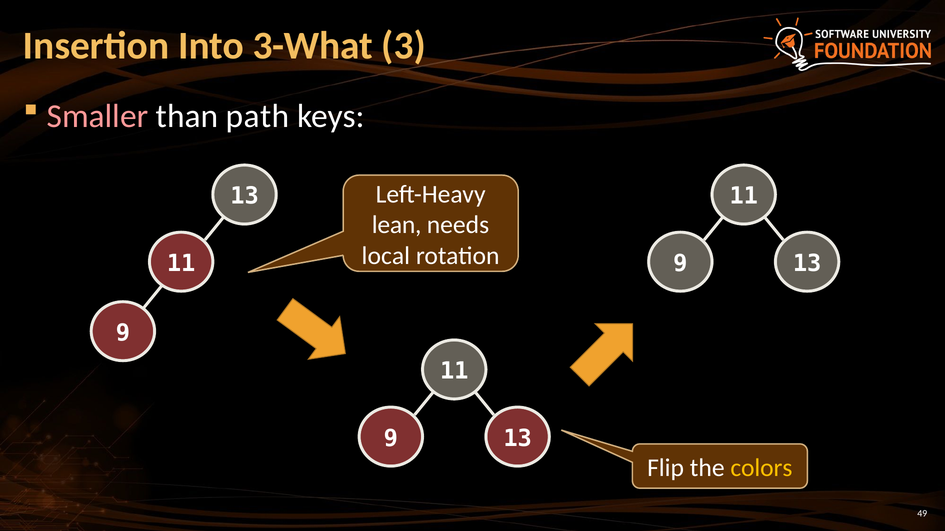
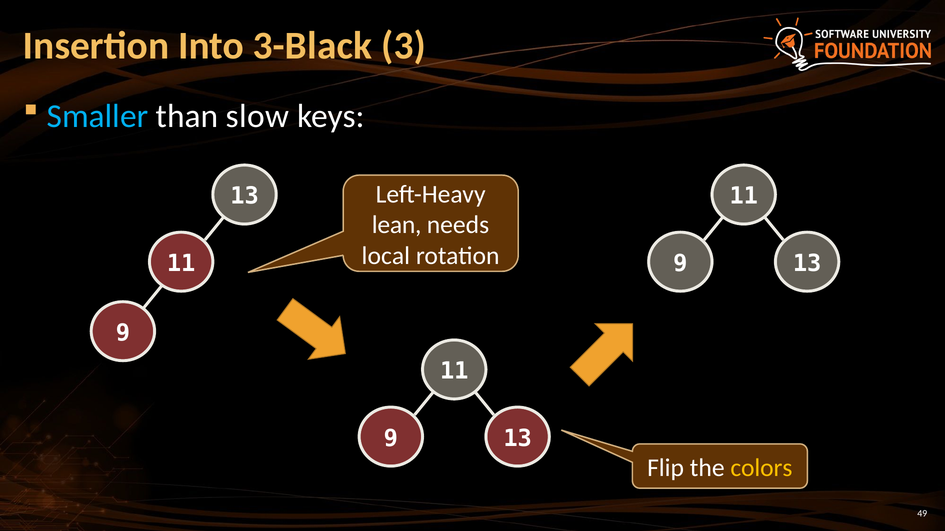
3-What: 3-What -> 3-Black (312, 46)
Smaller colour: pink -> light blue (98, 116)
path: path -> slow (258, 116)
